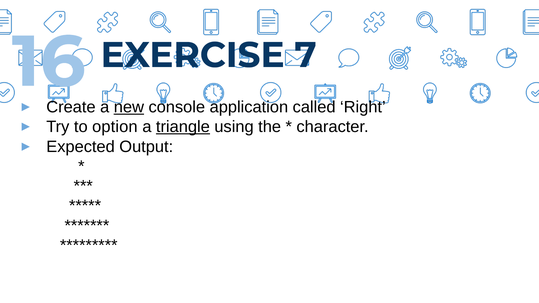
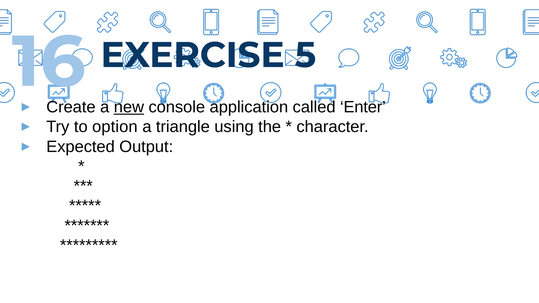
7: 7 -> 5 (305, 55)
Right: Right -> Enter (363, 107)
triangle underline: present -> none (183, 127)
